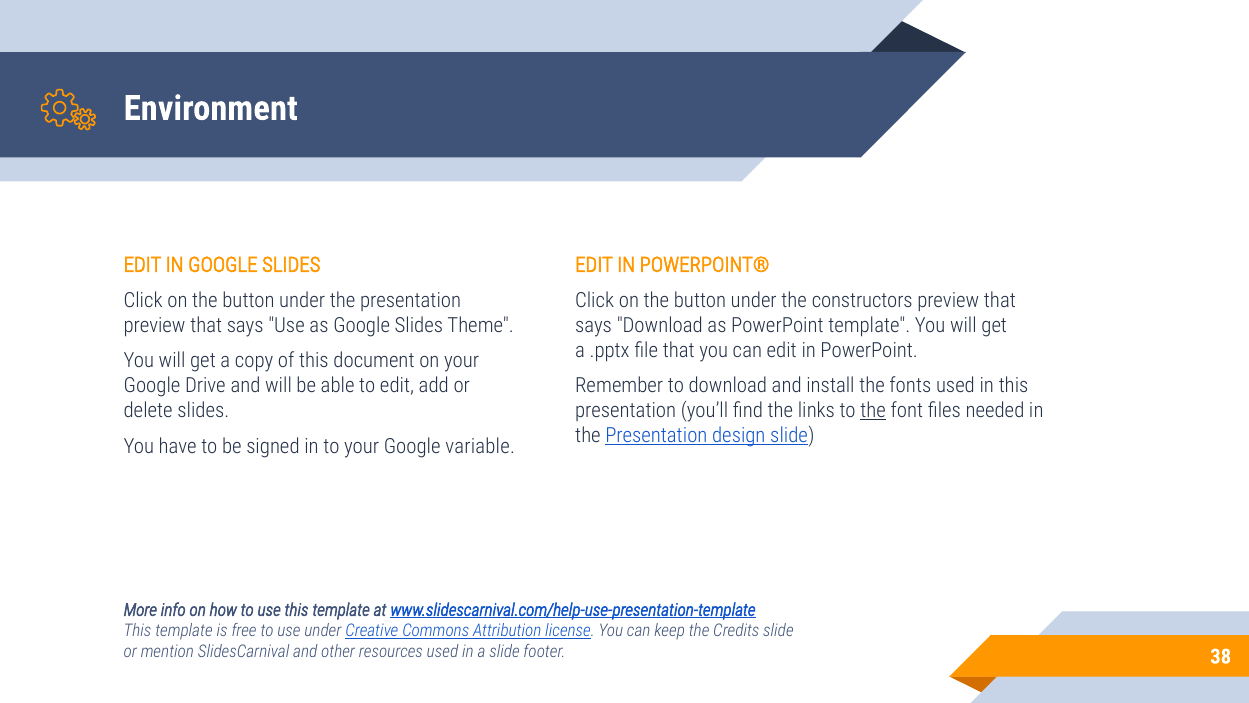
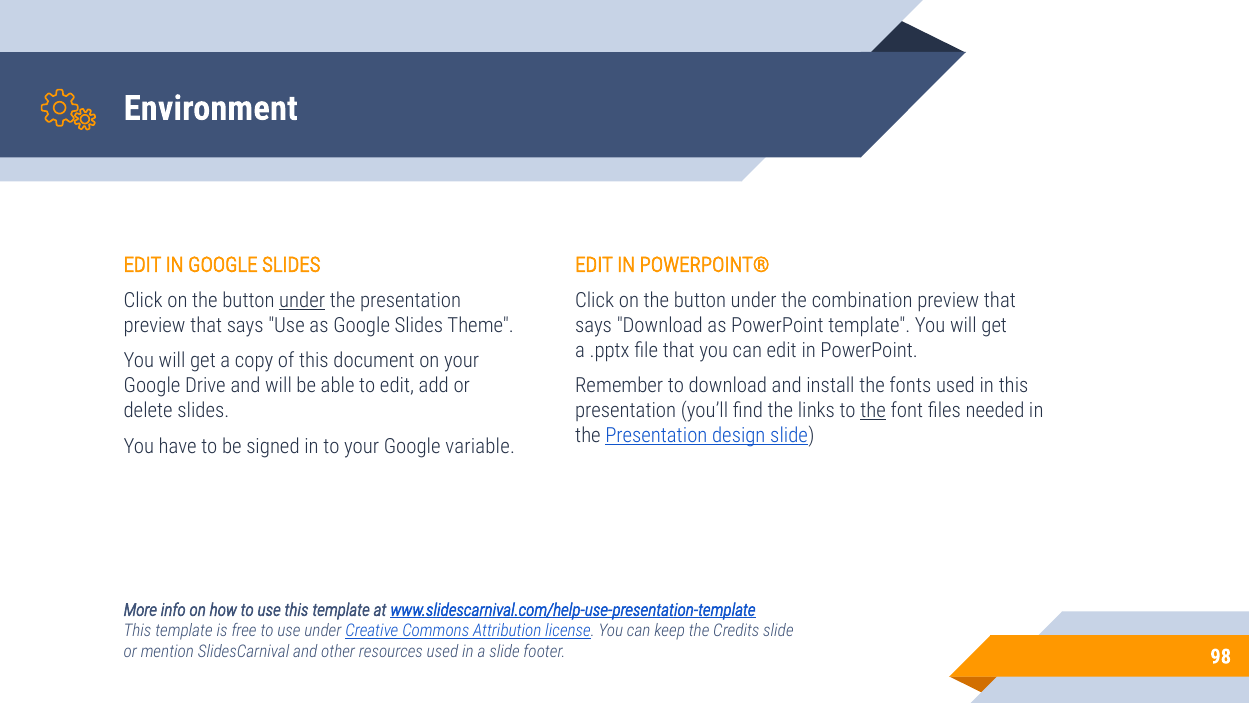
under underline: none -> present (302, 300)
constructors: constructors -> combination (862, 300)
38: 38 -> 98 (1221, 656)
